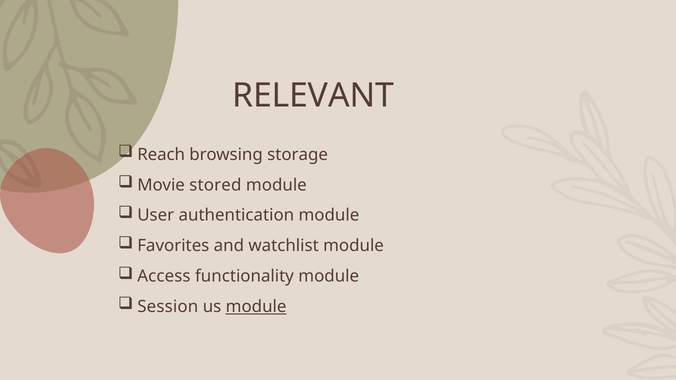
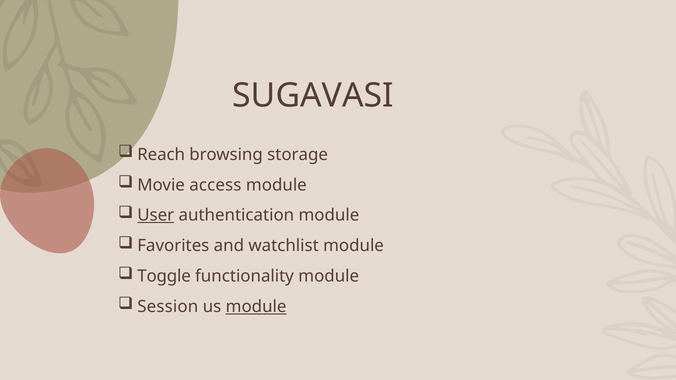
RELEVANT: RELEVANT -> SUGAVASI (313, 96)
stored: stored -> access (215, 185)
User underline: none -> present (156, 216)
Access: Access -> Toggle (164, 276)
